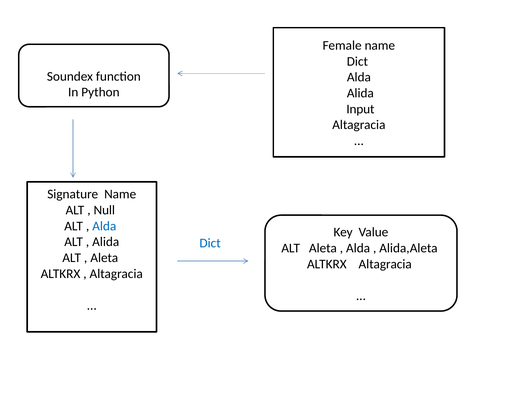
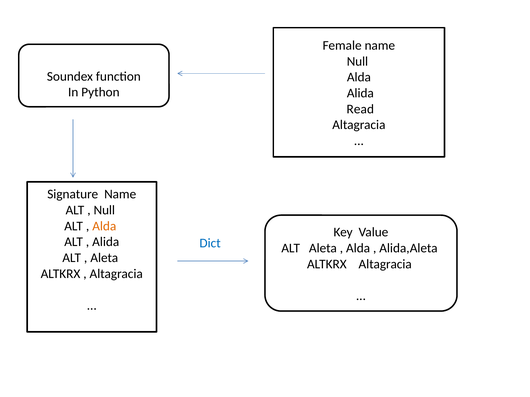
Dict: Dict -> Null (357, 61)
Input: Input -> Read (360, 109)
Alda colour: blue -> orange (104, 226)
